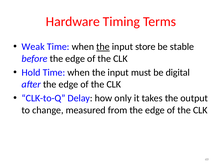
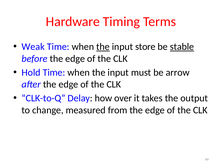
stable underline: none -> present (182, 47)
digital: digital -> arrow (178, 72)
only: only -> over (123, 98)
